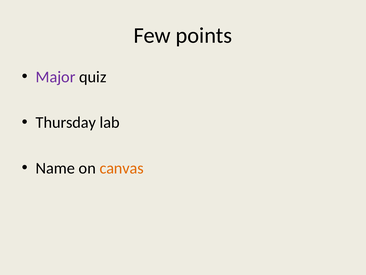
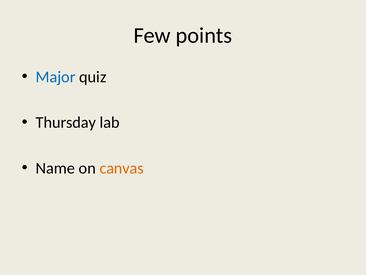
Major colour: purple -> blue (56, 77)
